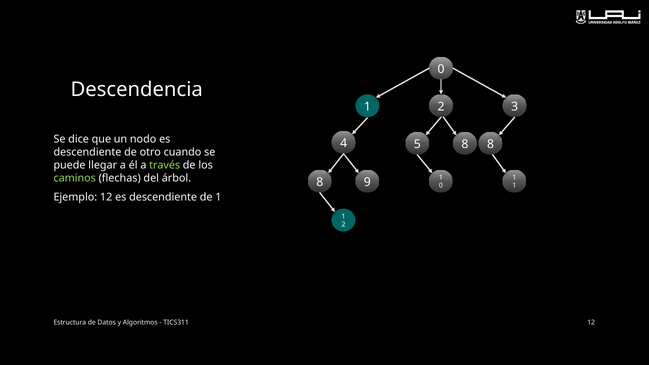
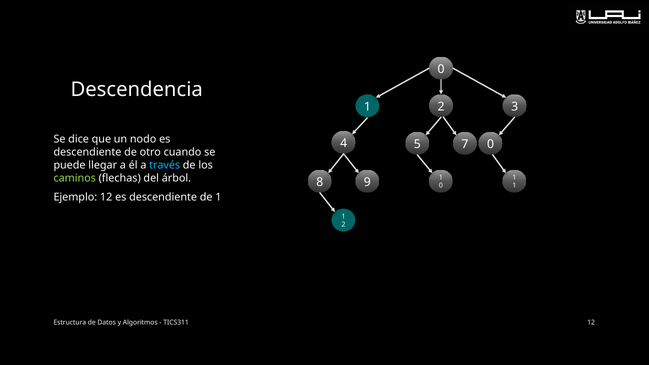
8: 8 -> 0 (490, 144)
5 8: 8 -> 7 (465, 144)
través colour: light green -> light blue (165, 165)
